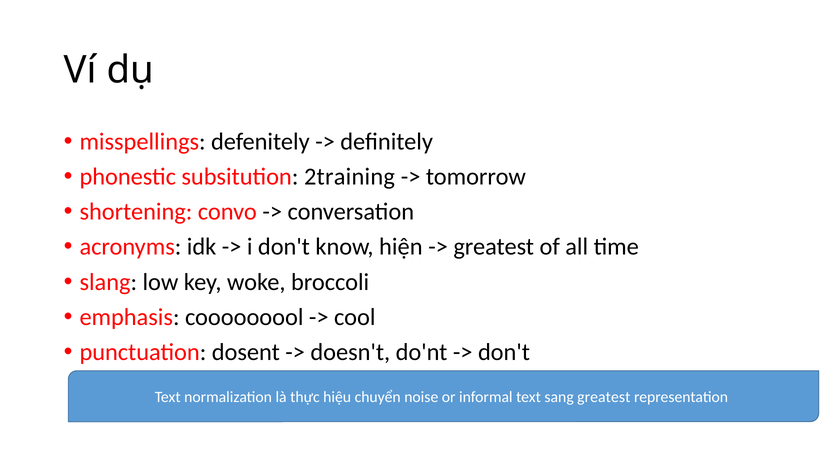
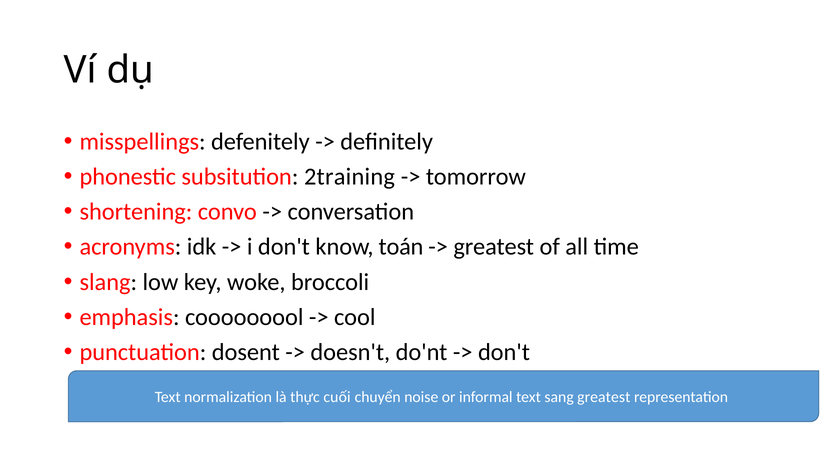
hiện: hiện -> toán (401, 247)
hiệu: hiệu -> cuối (337, 397)
